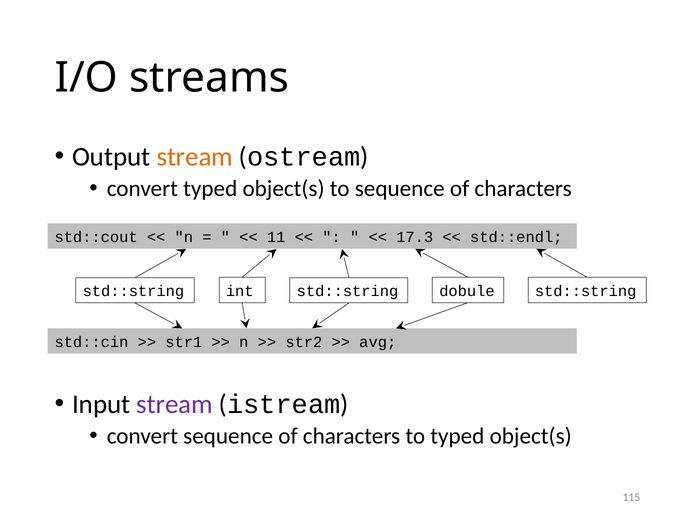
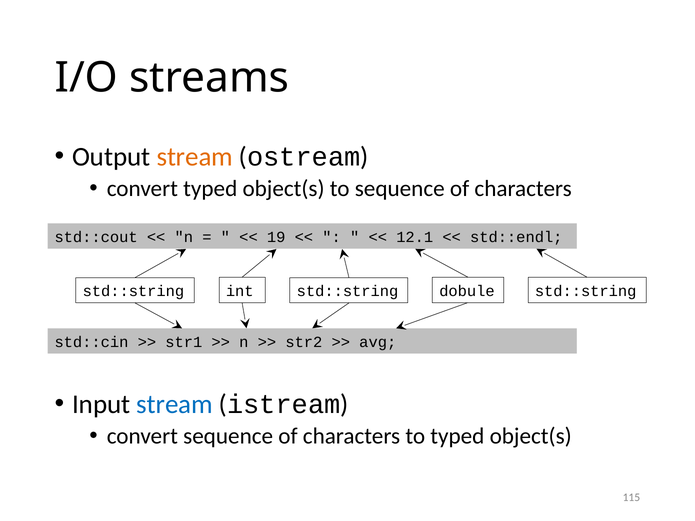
11: 11 -> 19 (276, 237)
17.3: 17.3 -> 12.1 (415, 237)
stream colour: purple -> blue (175, 404)
